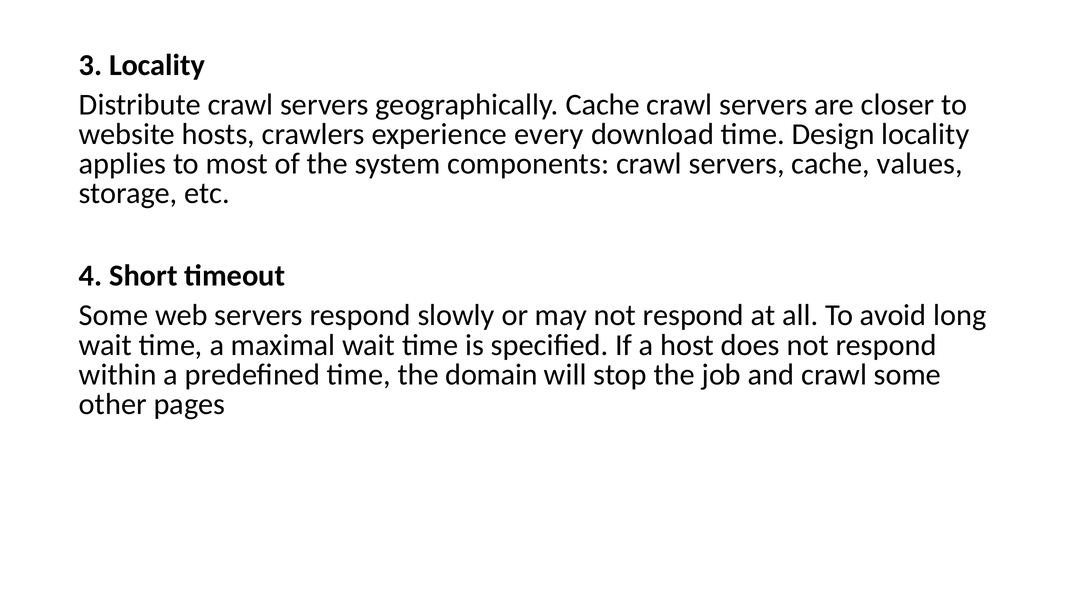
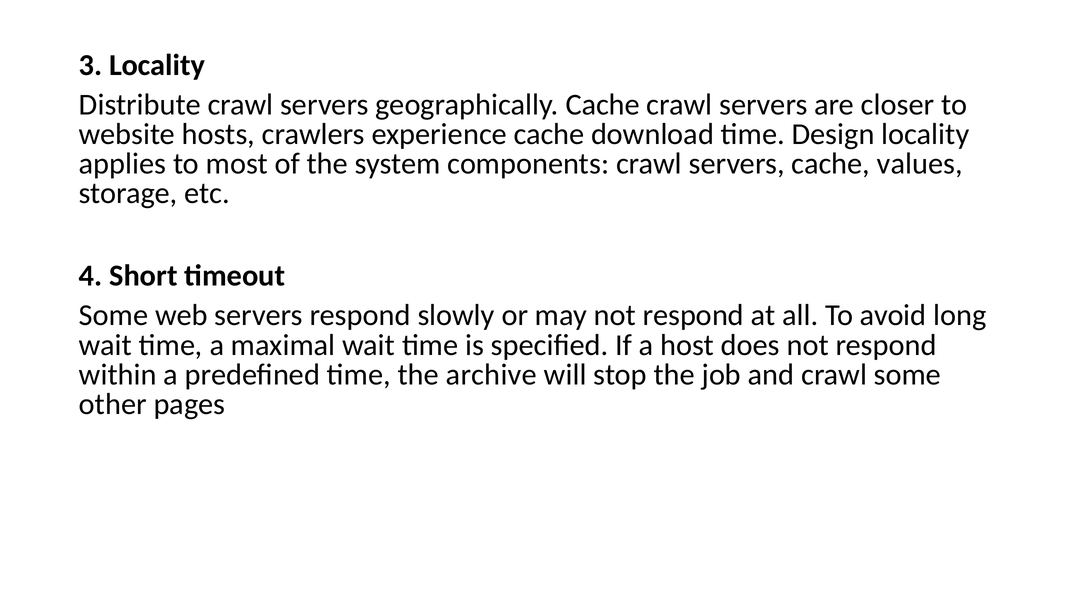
experience every: every -> cache (549, 134)
domain: domain -> archive (491, 375)
